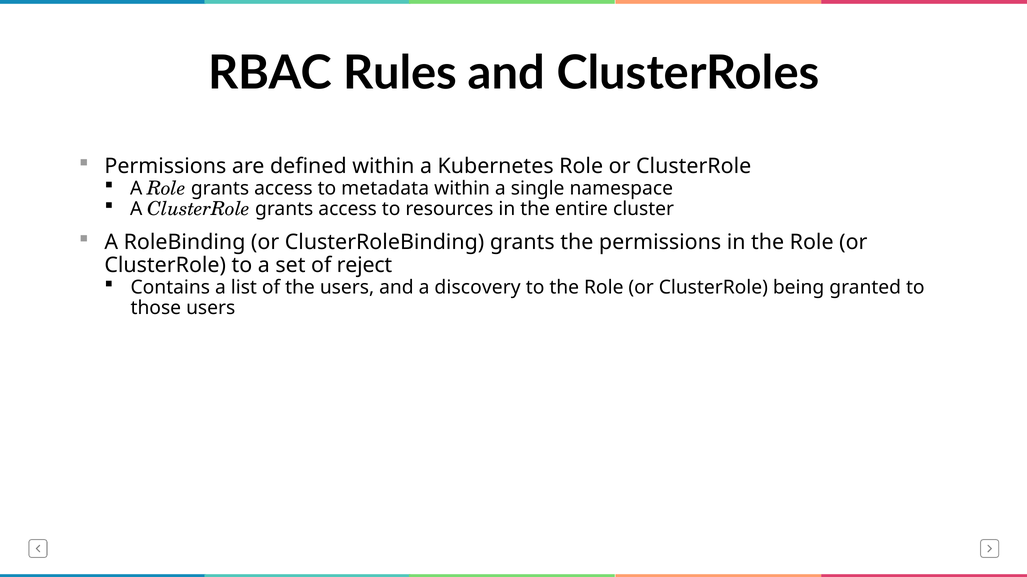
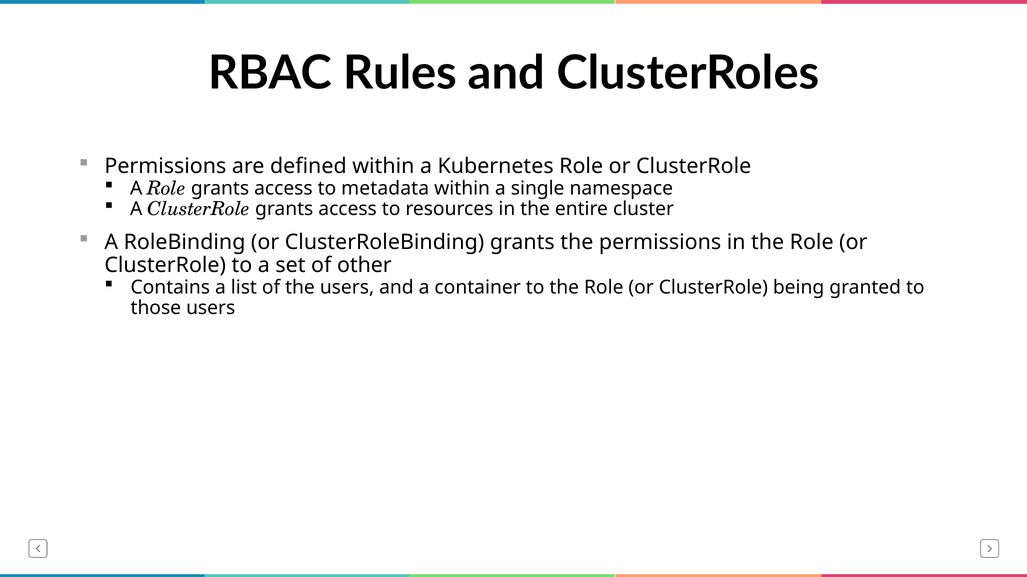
reject: reject -> other (364, 266)
discovery: discovery -> container (478, 288)
